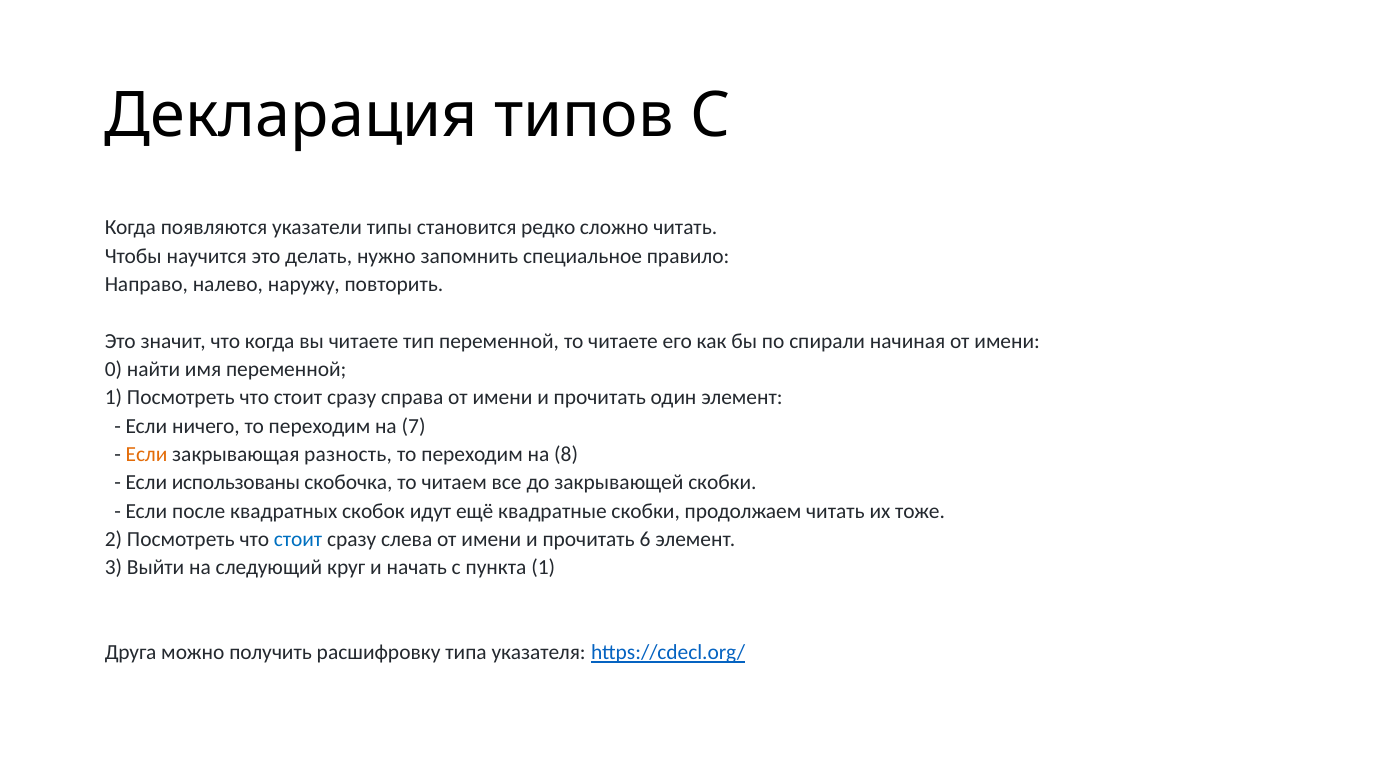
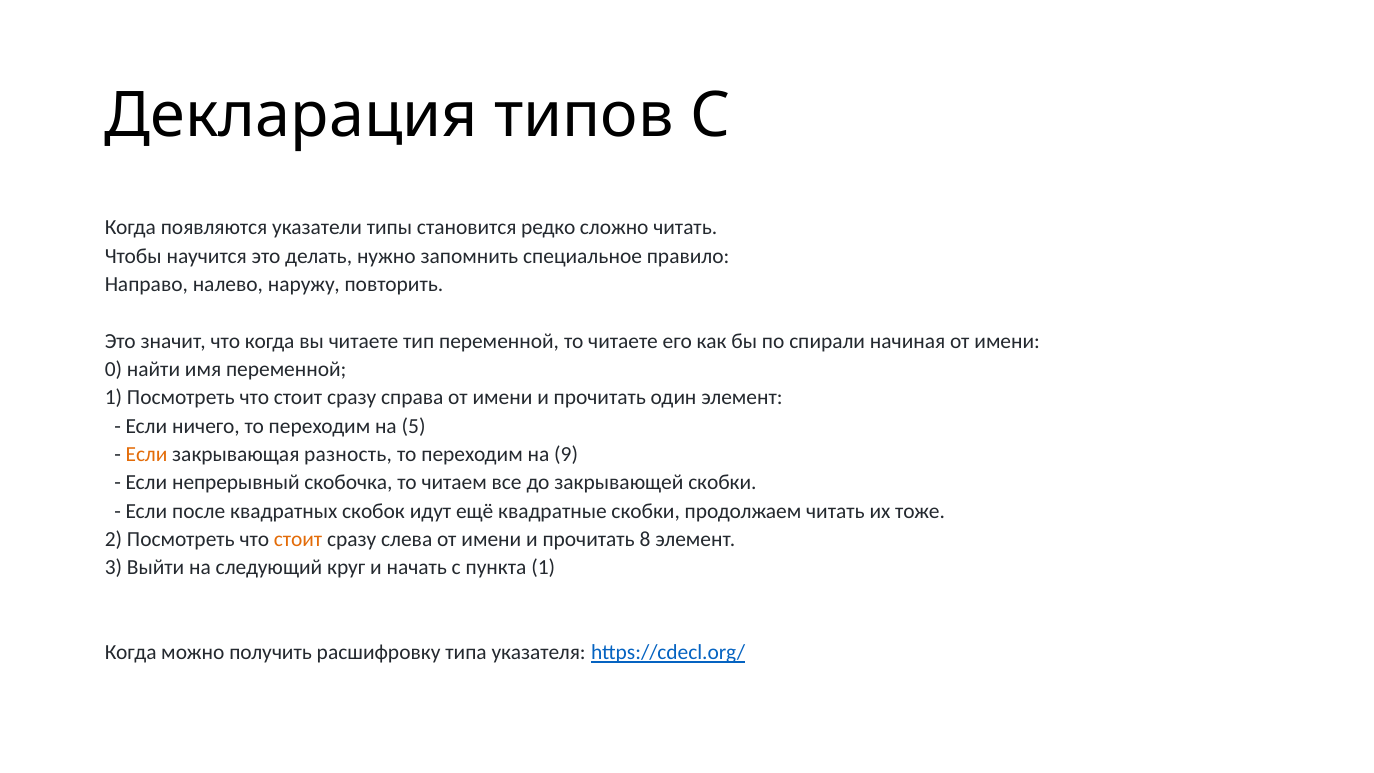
7: 7 -> 5 (414, 426)
8: 8 -> 9 (566, 454)
использованы: использованы -> непрерывный (236, 483)
стоит colour: blue -> orange (298, 539)
6: 6 -> 8 (645, 539)
Друга: Друга -> Когда (131, 653)
